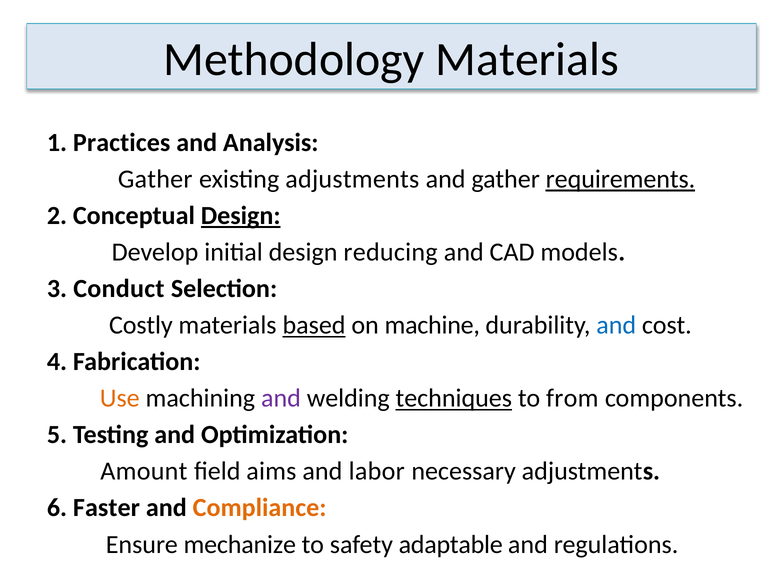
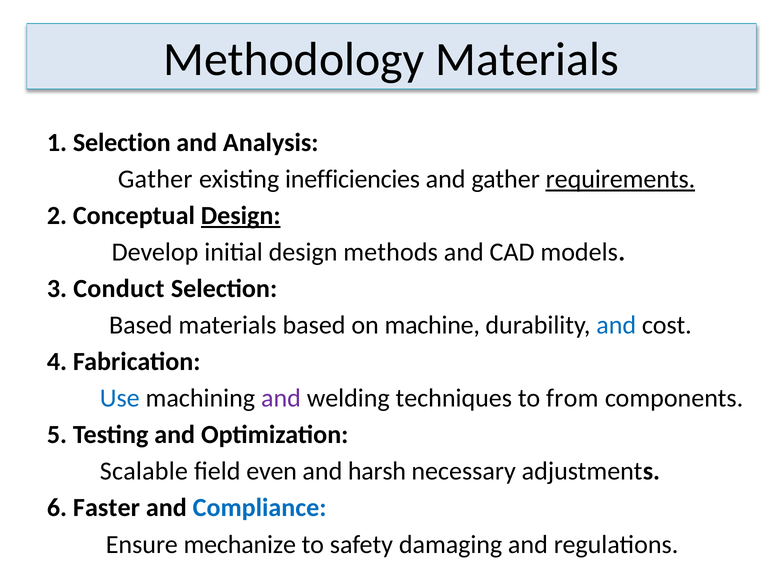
1 Practices: Practices -> Selection (122, 143)
existing adjustments: adjustments -> inefficiencies (353, 179)
reducing: reducing -> methods (391, 252)
Costly: Costly -> Based (141, 325)
based underline: present -> none (314, 325)
Use colour: orange -> blue (120, 398)
techniques underline: present -> none (454, 398)
Amount: Amount -> Scalable (144, 471)
aims: aims -> even (272, 471)
labor: labor -> harsh (377, 471)
Compliance colour: orange -> blue (260, 507)
adaptable: adaptable -> damaging (451, 544)
